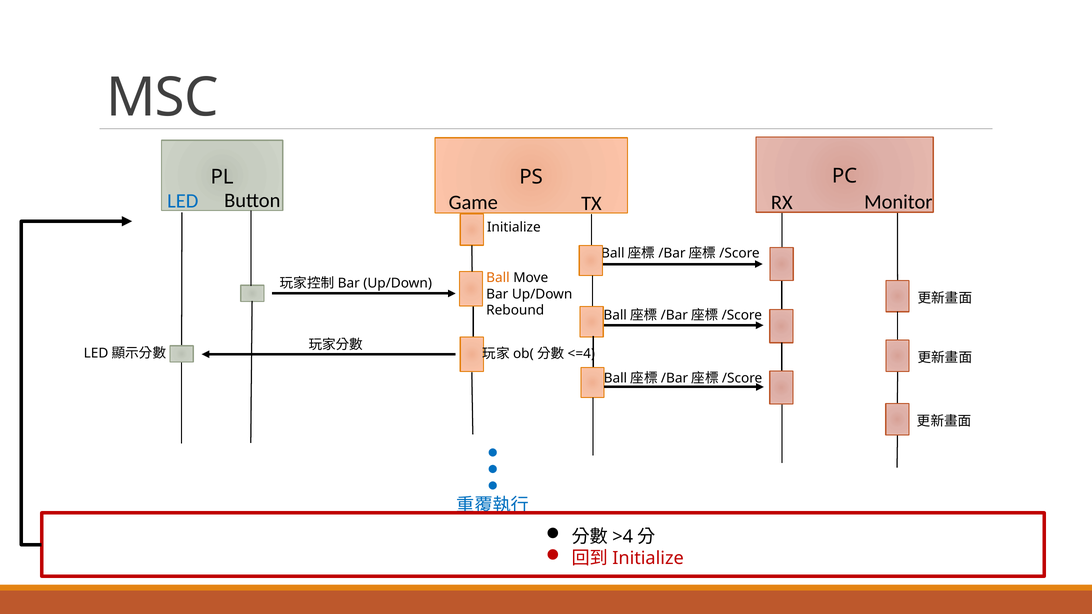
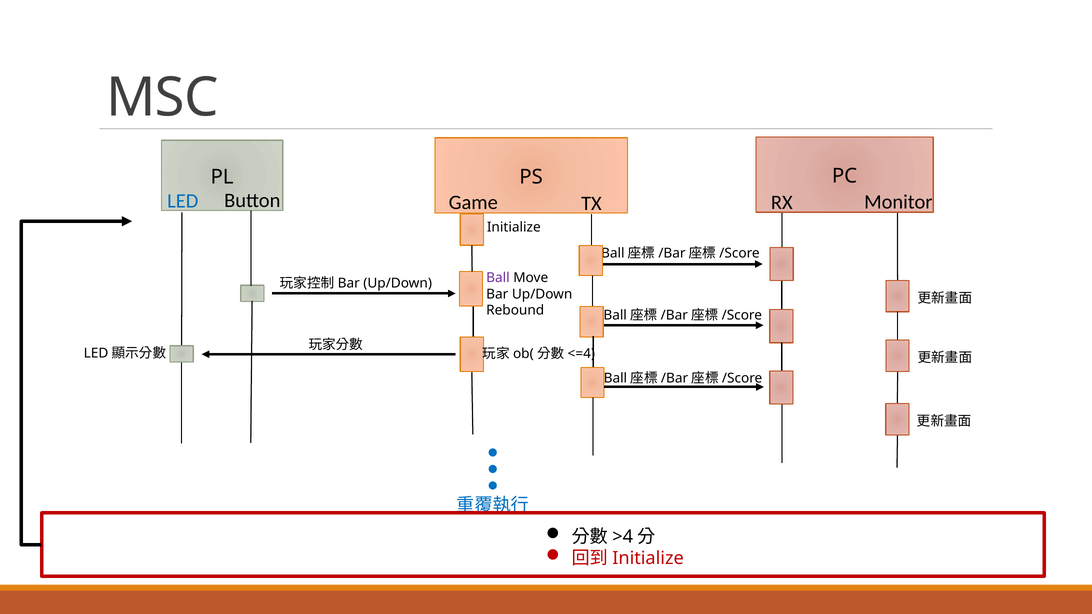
Ball colour: orange -> purple (498, 278)
